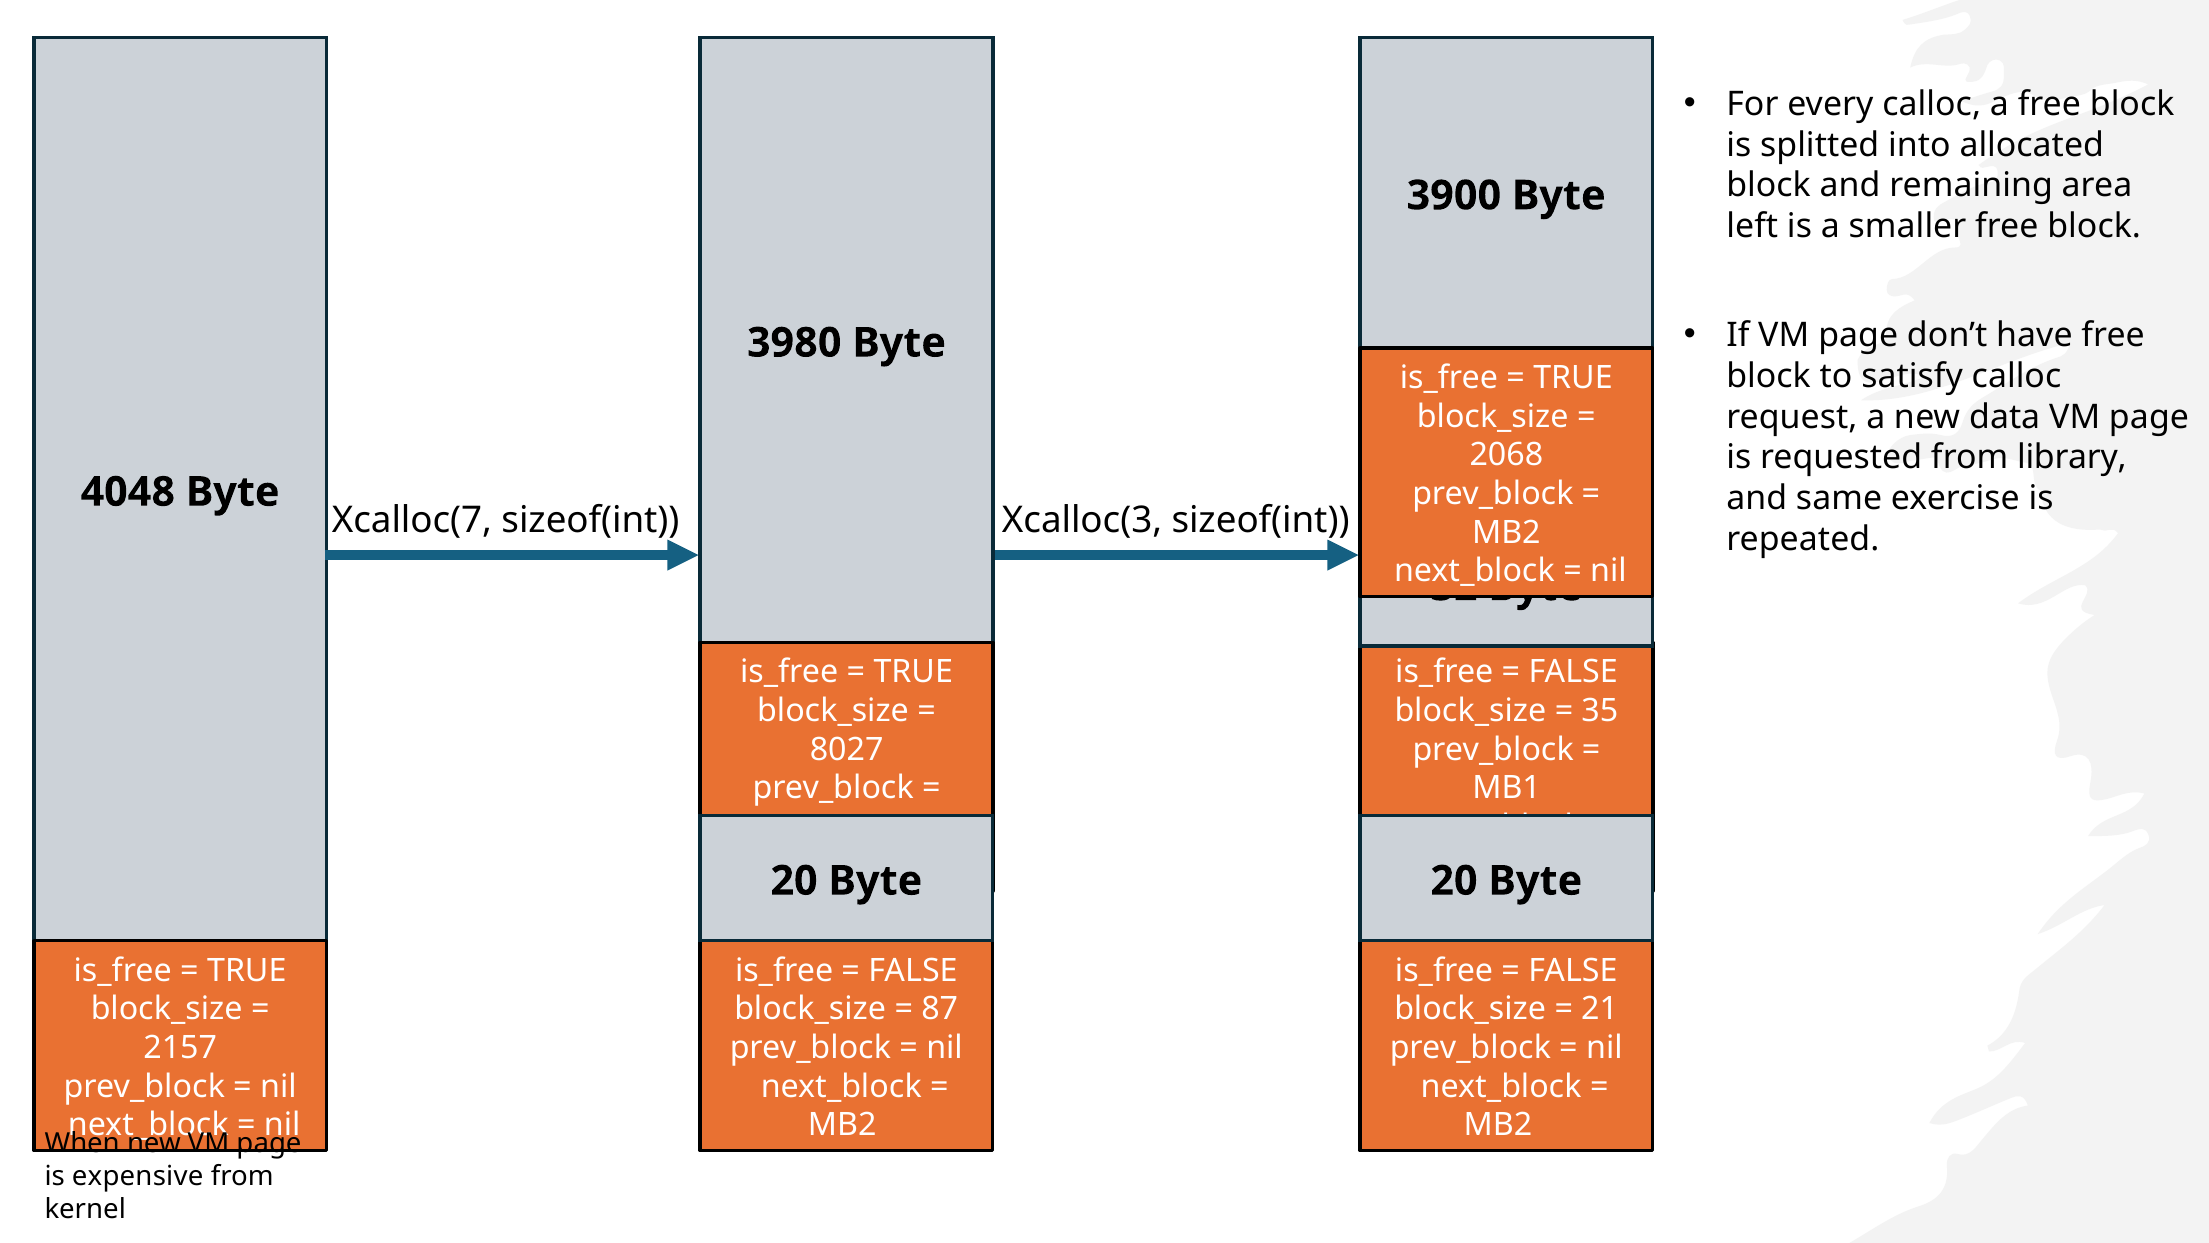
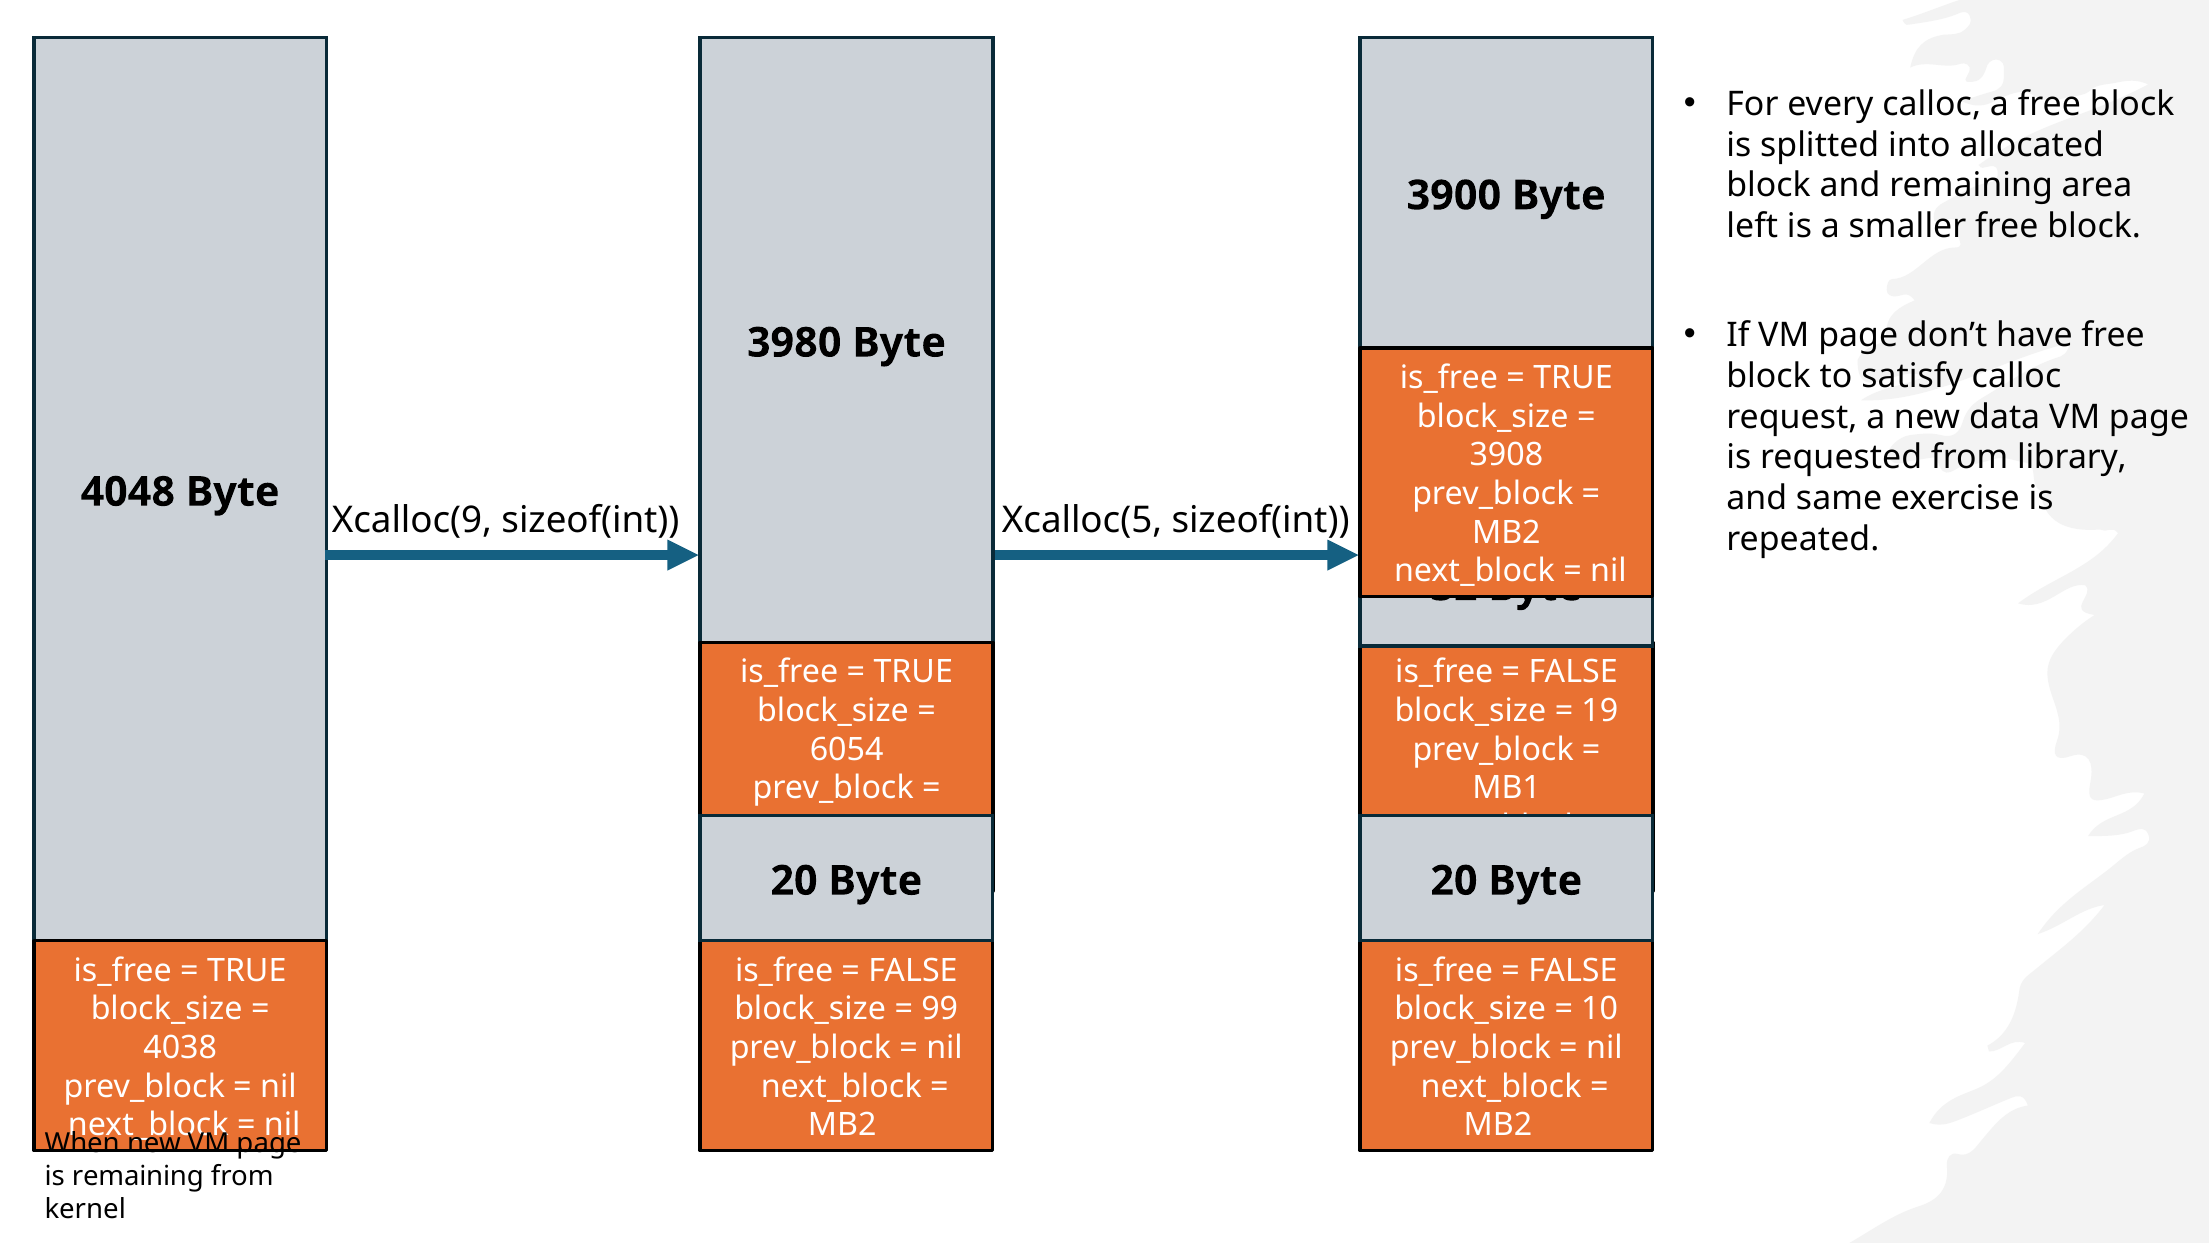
2068: 2068 -> 3908 (1506, 455)
Xcalloc(7: Xcalloc(7 -> Xcalloc(9 (412, 520)
Xcalloc(3: Xcalloc(3 -> Xcalloc(5 (1082, 520)
35: 35 -> 19 (1600, 711)
8027: 8027 -> 6054 (847, 749)
87: 87 -> 99 (940, 1009)
21: 21 -> 10 (1600, 1009)
2157: 2157 -> 4038 (180, 1048)
is expensive: expensive -> remaining (138, 1176)
